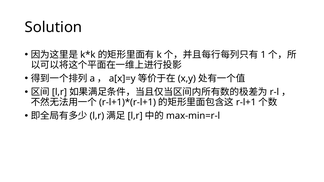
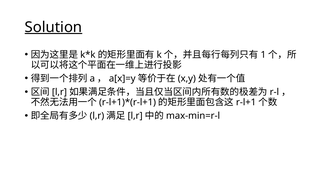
Solution underline: none -> present (53, 27)
